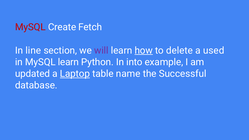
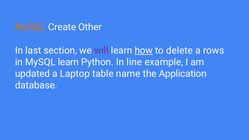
MySQL colour: red -> orange (30, 27)
Fetch: Fetch -> Other (90, 27)
line: line -> last (33, 50)
used: used -> rows (214, 50)
into: into -> line (134, 62)
Laptop underline: present -> none (75, 74)
Successful: Successful -> Application (183, 74)
